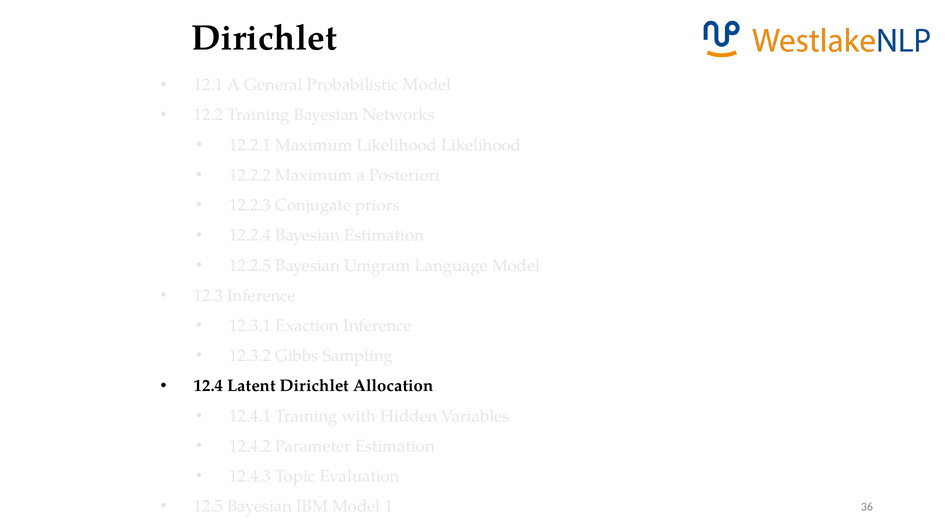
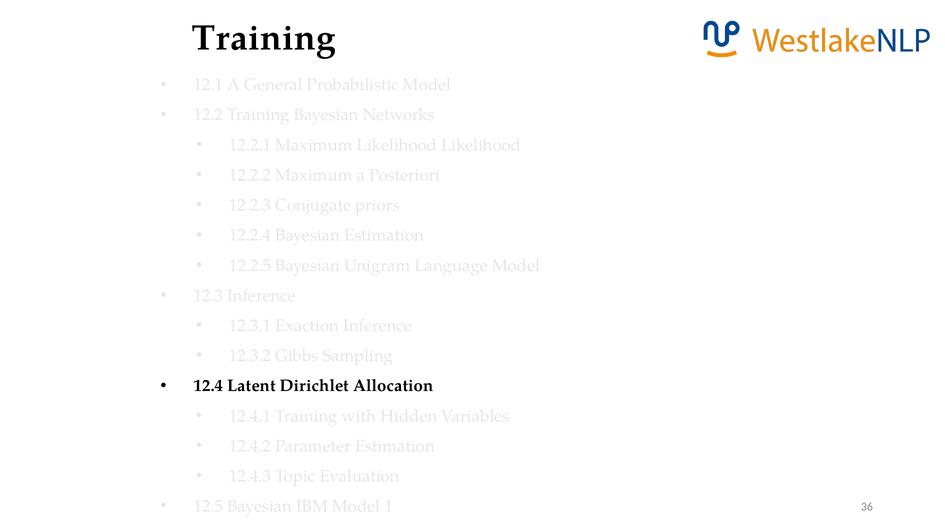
Dirichlet: Dirichlet -> Training (264, 38)
